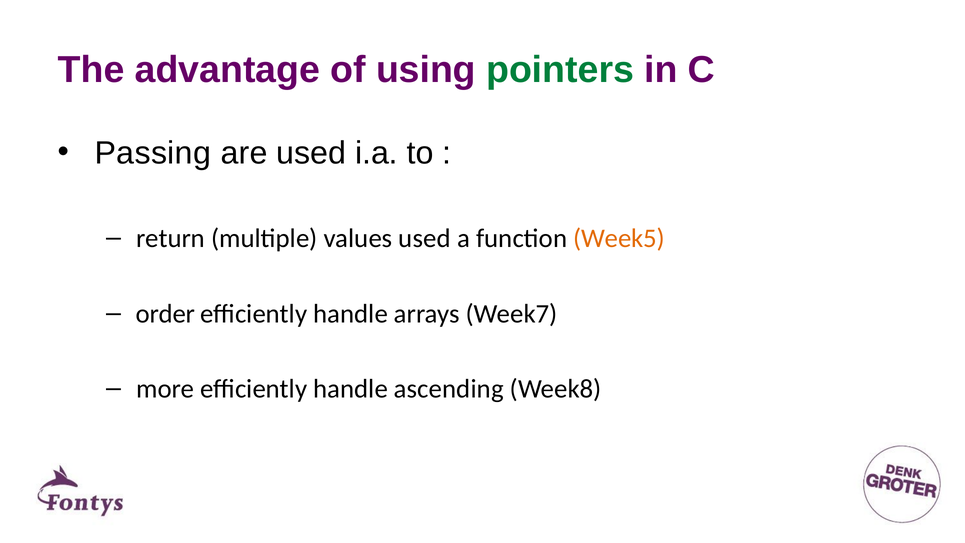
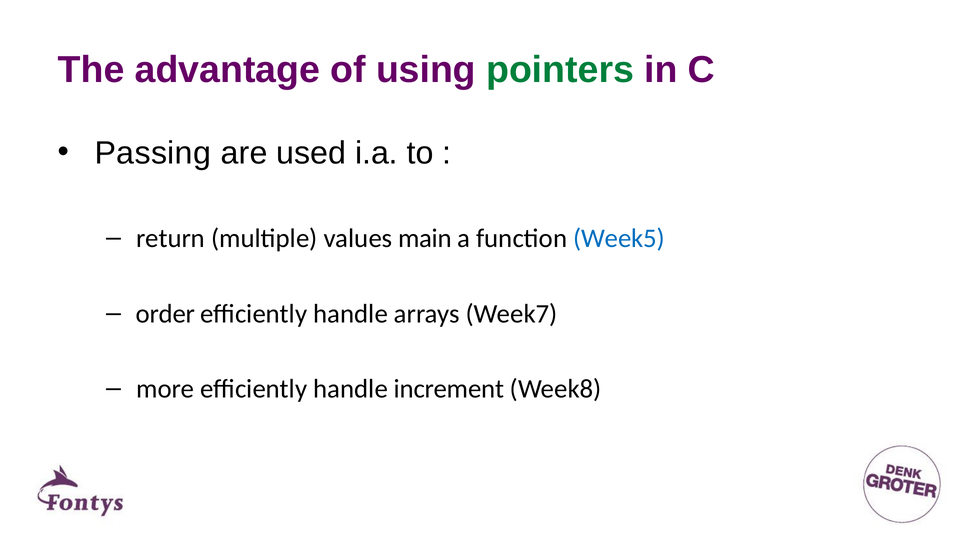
values used: used -> main (425, 238)
Week5 colour: orange -> blue (619, 238)
ascending: ascending -> increment (449, 389)
